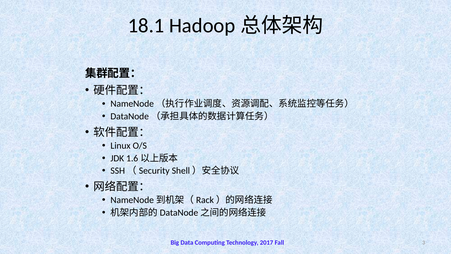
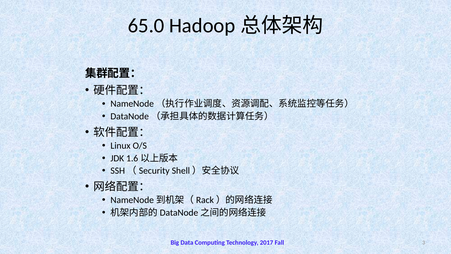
18.1: 18.1 -> 65.0 (146, 26)
